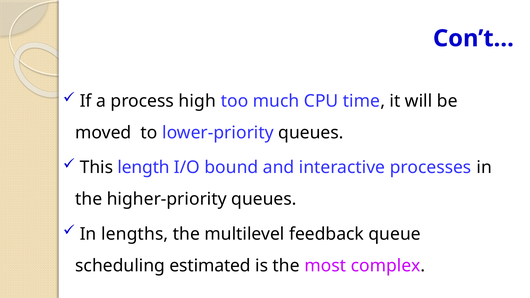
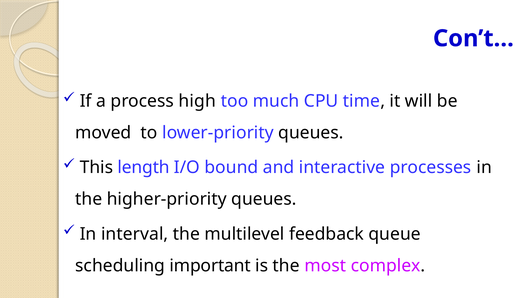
lengths: lengths -> interval (135, 234)
estimated: estimated -> important (210, 266)
